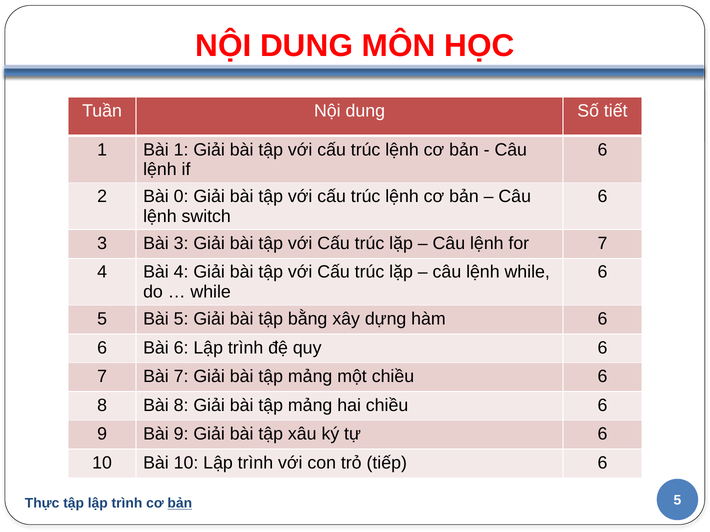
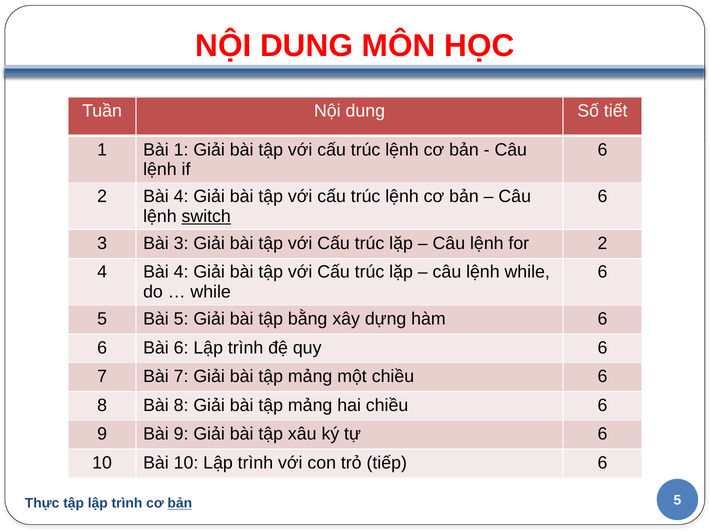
2 Bài 0: 0 -> 4 (181, 197)
switch underline: none -> present (206, 217)
for 7: 7 -> 2 (603, 244)
